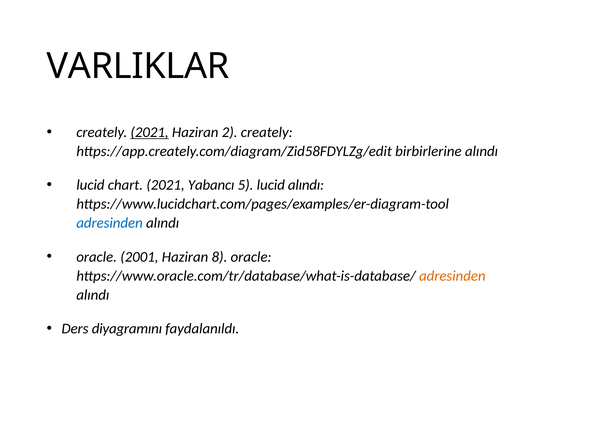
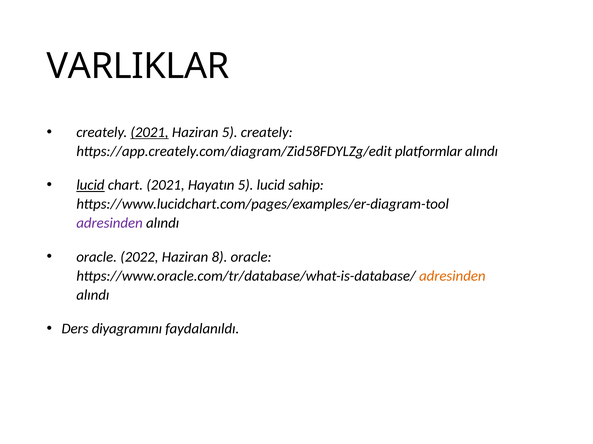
Haziran 2: 2 -> 5 (230, 133)
birbirlerine: birbirlerine -> platformlar (429, 152)
lucid underline: none -> present (90, 185)
Yabancı: Yabancı -> Hayatın (211, 185)
lucid alındı: alındı -> sahip (306, 185)
adresinden colour: blue -> purple (110, 223)
2001: 2001 -> 2022 (139, 257)
